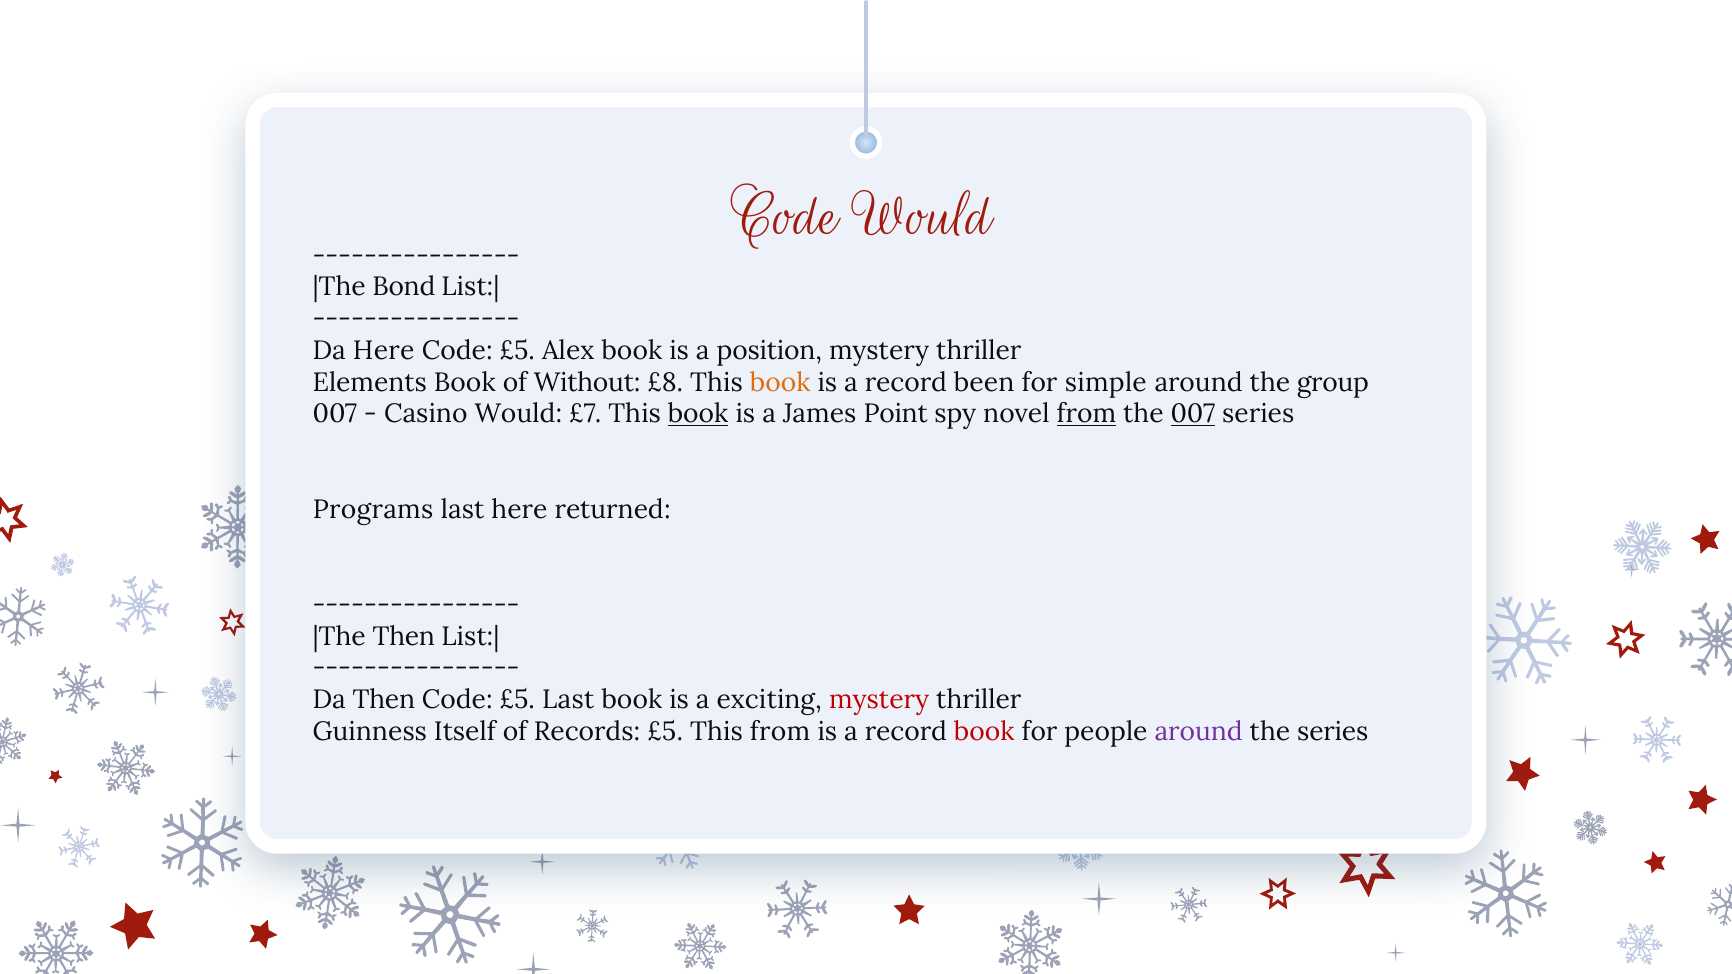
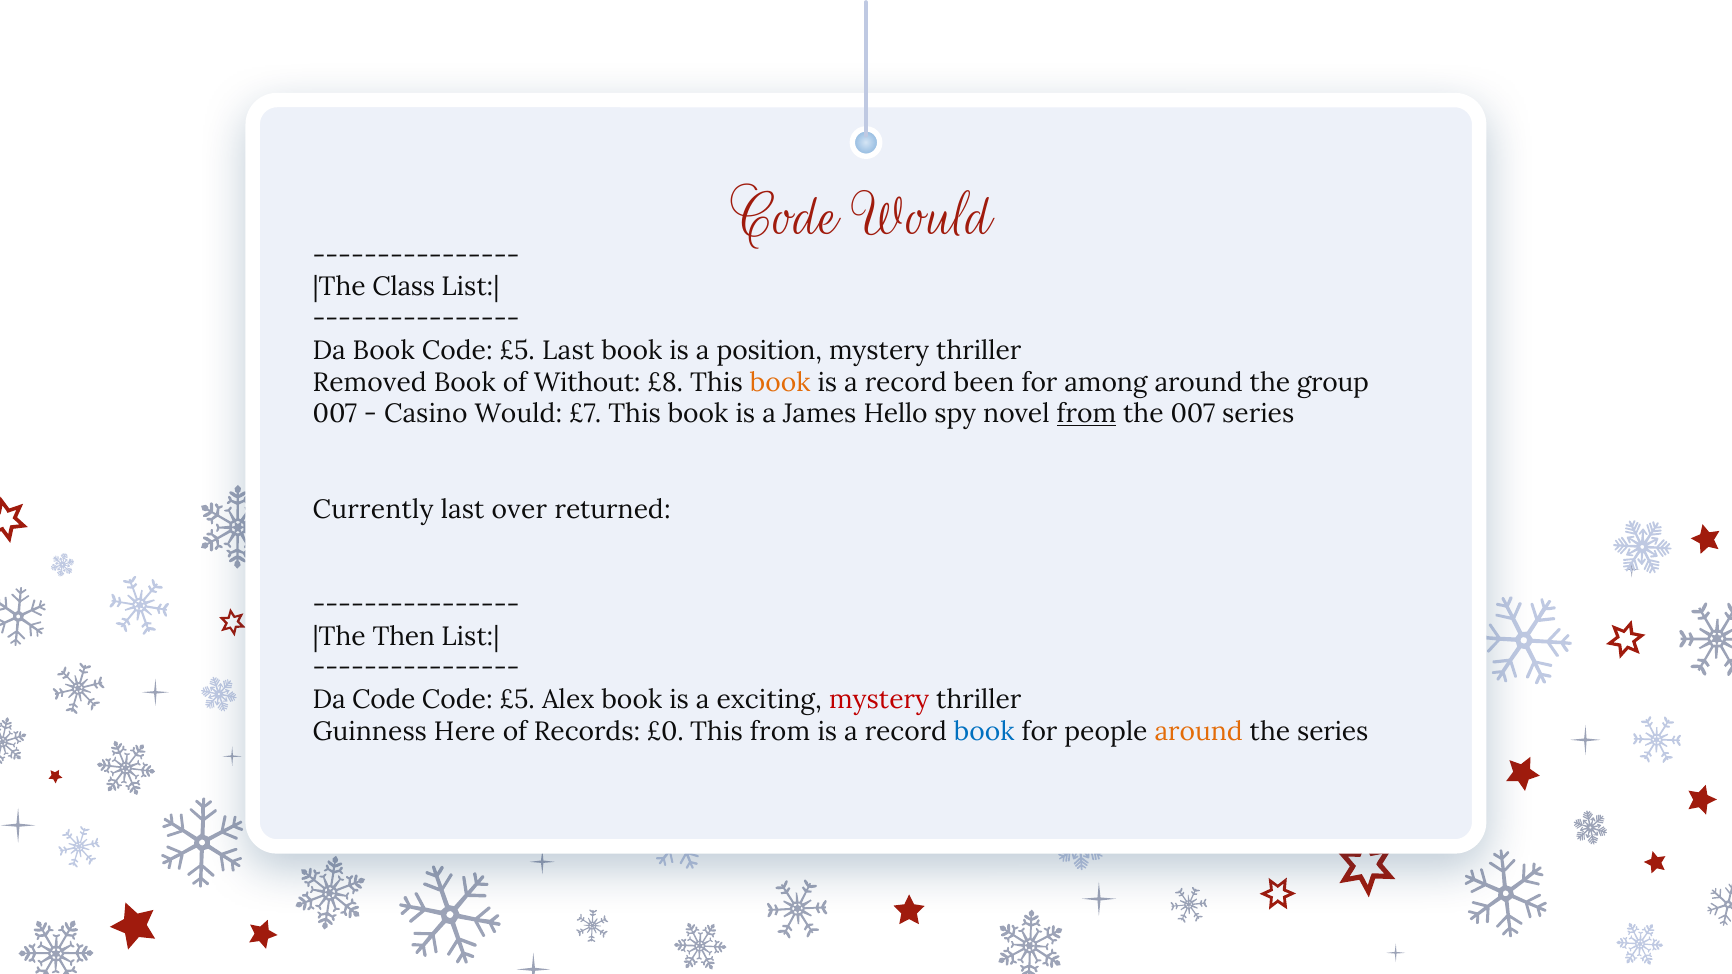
Bond: Bond -> Class (404, 287)
Da Here: Here -> Book (384, 351)
£5 Alex: Alex -> Last (568, 351)
Elements: Elements -> Removed (370, 382)
simple: simple -> among (1106, 382)
book underline: present -> none (698, 414)
Point: Point -> Hello (896, 414)
007 underline: present -> none (1193, 414)
Programs: Programs -> Currently (373, 510)
last here: here -> over (519, 510)
Da Then: Then -> Code (384, 700)
£5 Last: Last -> Alex (568, 700)
Itself: Itself -> Here (465, 732)
Records £5: £5 -> £0 (665, 732)
book colour: red -> blue (984, 732)
around colour: purple -> orange (1199, 732)
